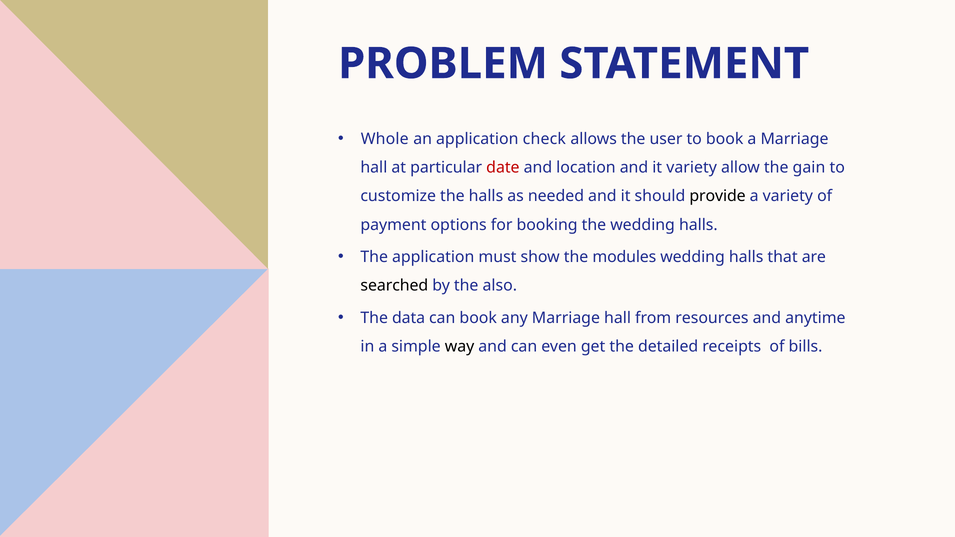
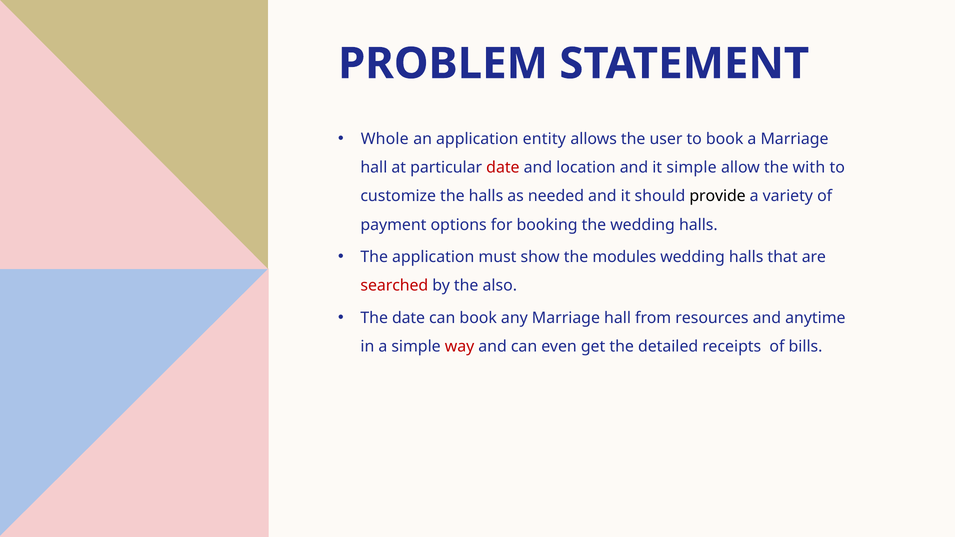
check: check -> entity (544, 139)
it variety: variety -> simple (692, 168)
gain: gain -> with (809, 168)
searched colour: black -> red (394, 286)
The data: data -> date (409, 318)
way colour: black -> red (460, 347)
